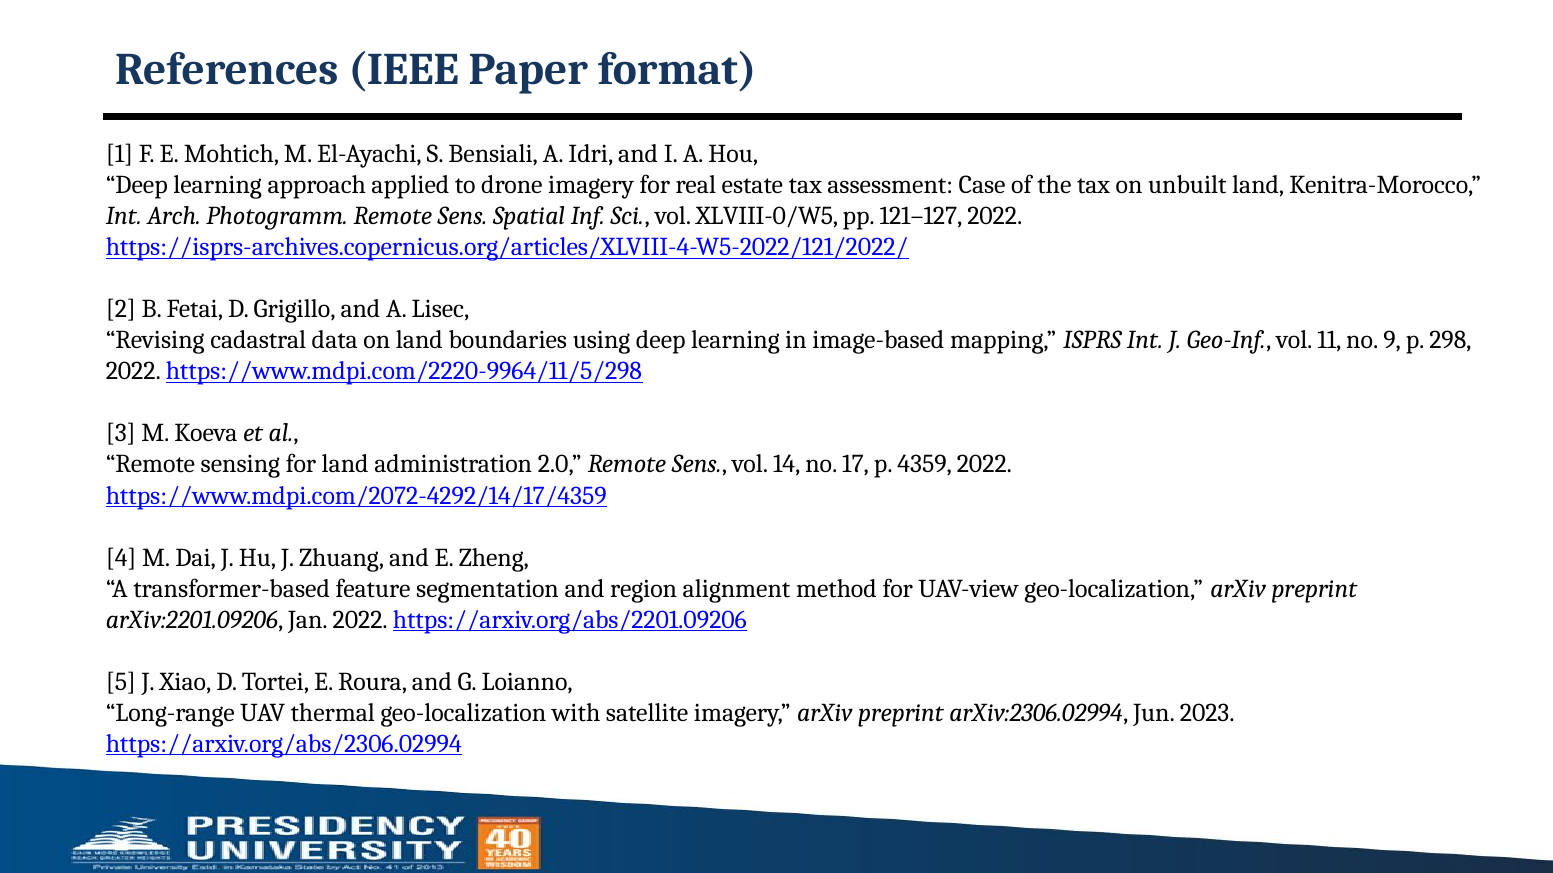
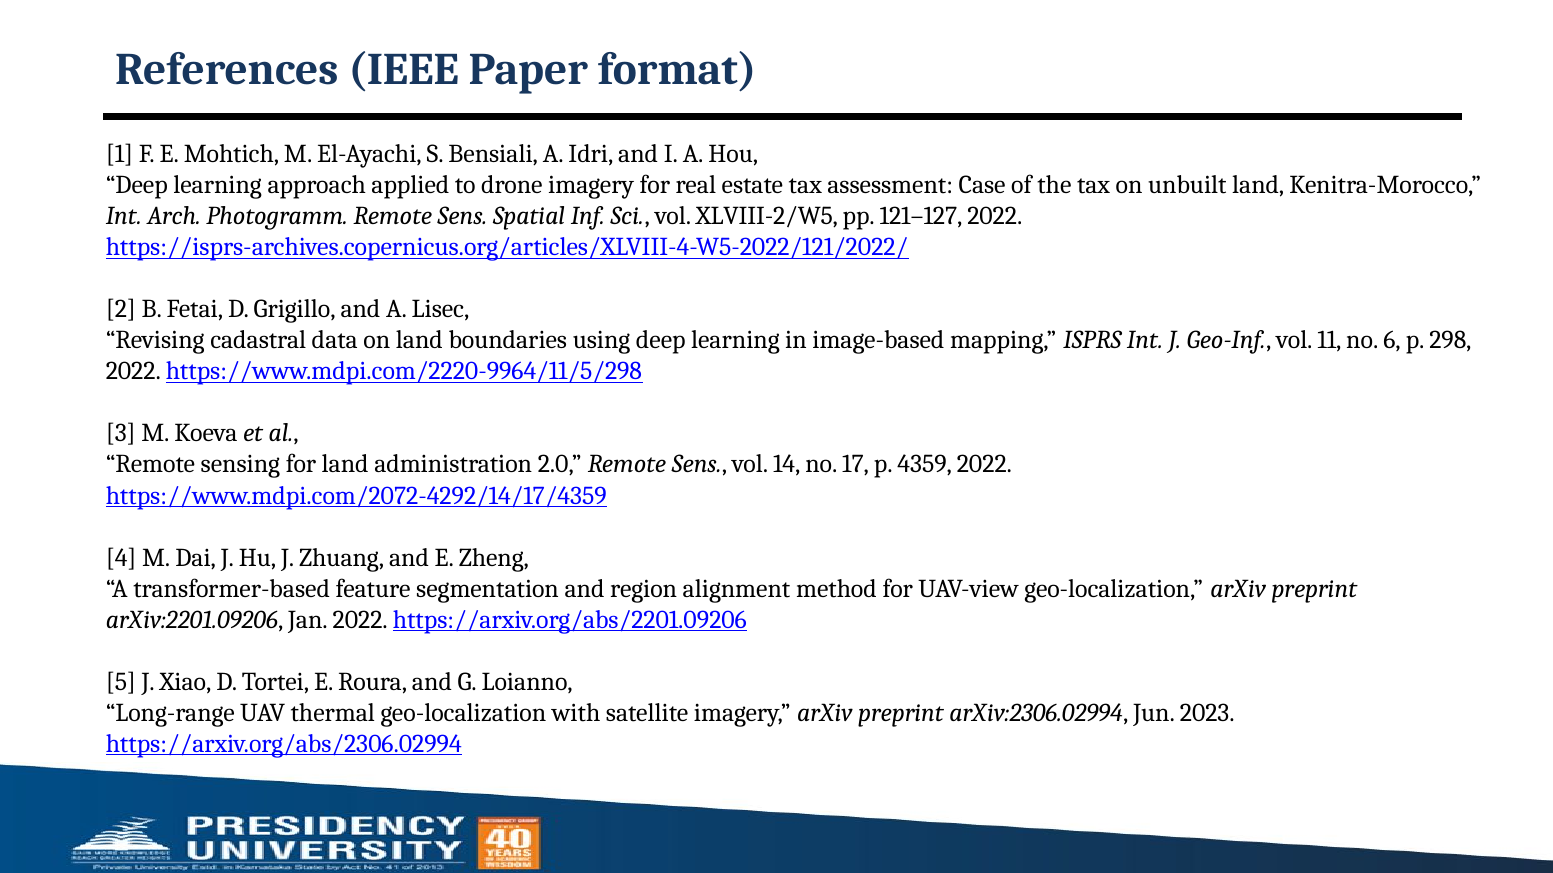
XLVIII-0/W5: XLVIII-0/W5 -> XLVIII-2/W5 (767, 216)
9: 9 -> 6 (1392, 341)
